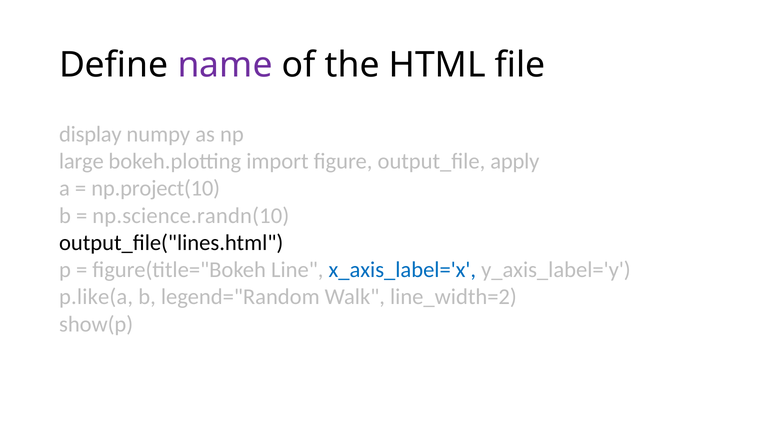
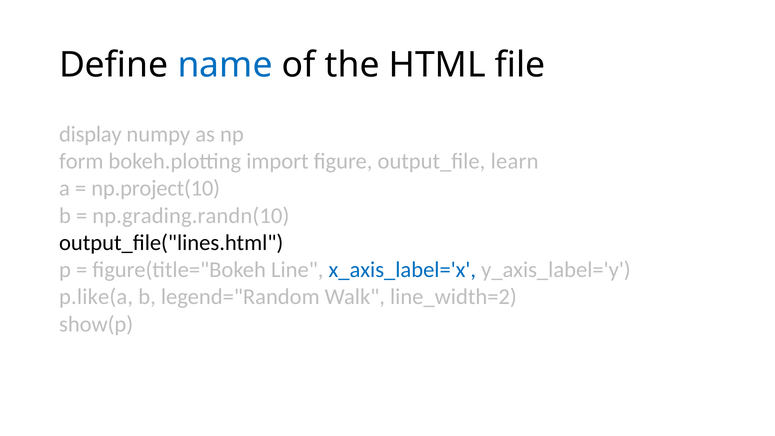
name colour: purple -> blue (225, 65)
large: large -> form (81, 161)
apply: apply -> learn (515, 161)
np.science.randn(10: np.science.randn(10 -> np.grading.randn(10 (191, 216)
